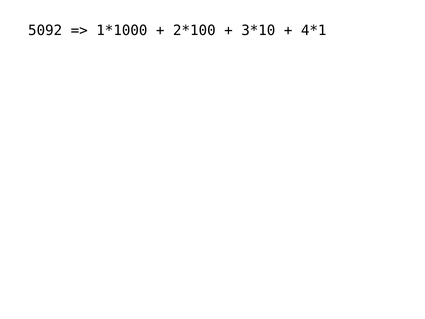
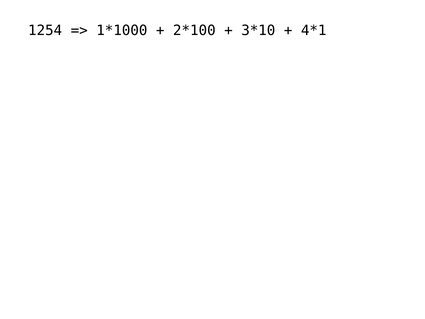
5092: 5092 -> 1254 (45, 30)
